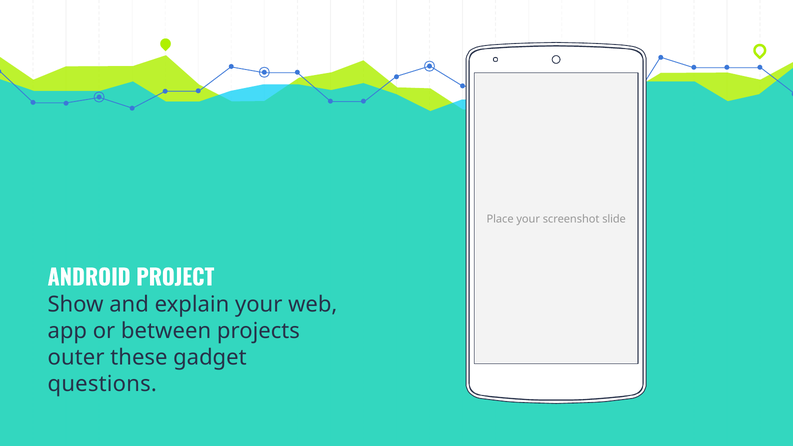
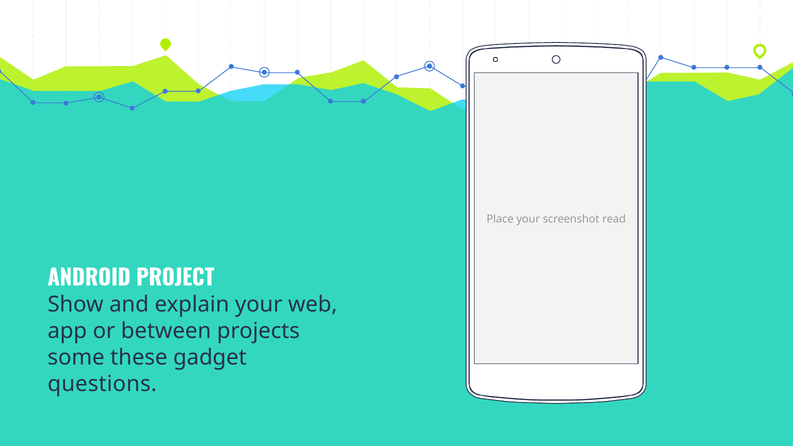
slide: slide -> read (614, 219)
outer: outer -> some (76, 358)
